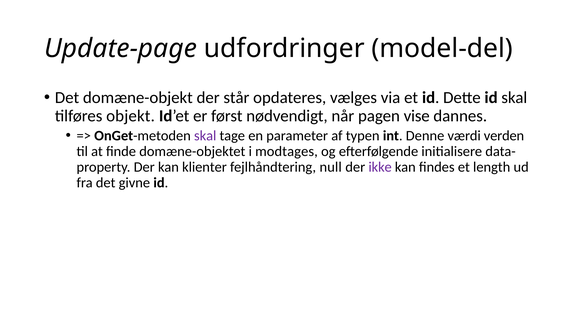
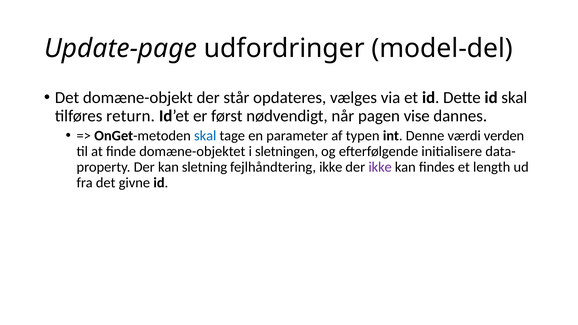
objekt: objekt -> return (131, 116)
skal colour: purple -> blue (205, 136)
modtages: modtages -> sletningen (287, 151)
klienter: klienter -> sletning (205, 167)
fejlhåndtering null: null -> ikke (331, 167)
